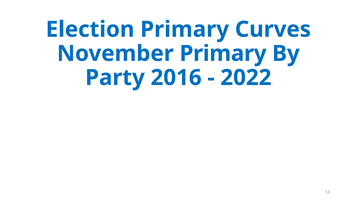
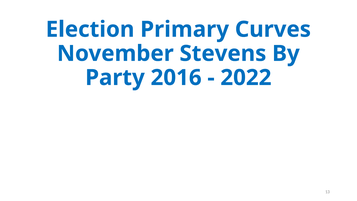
November Primary: Primary -> Stevens (223, 53)
